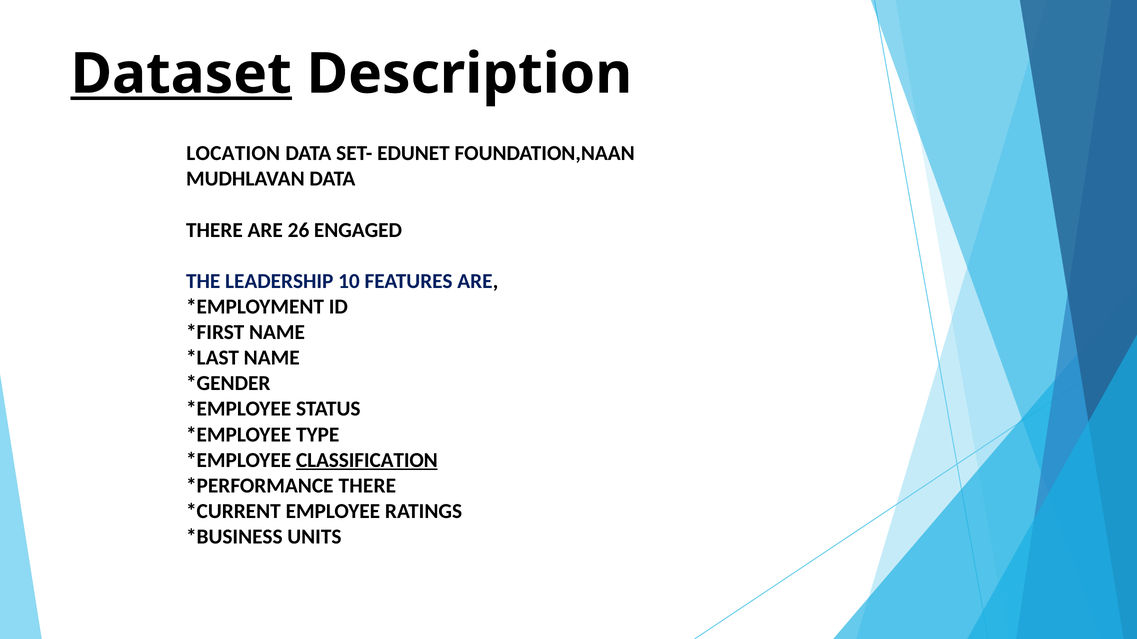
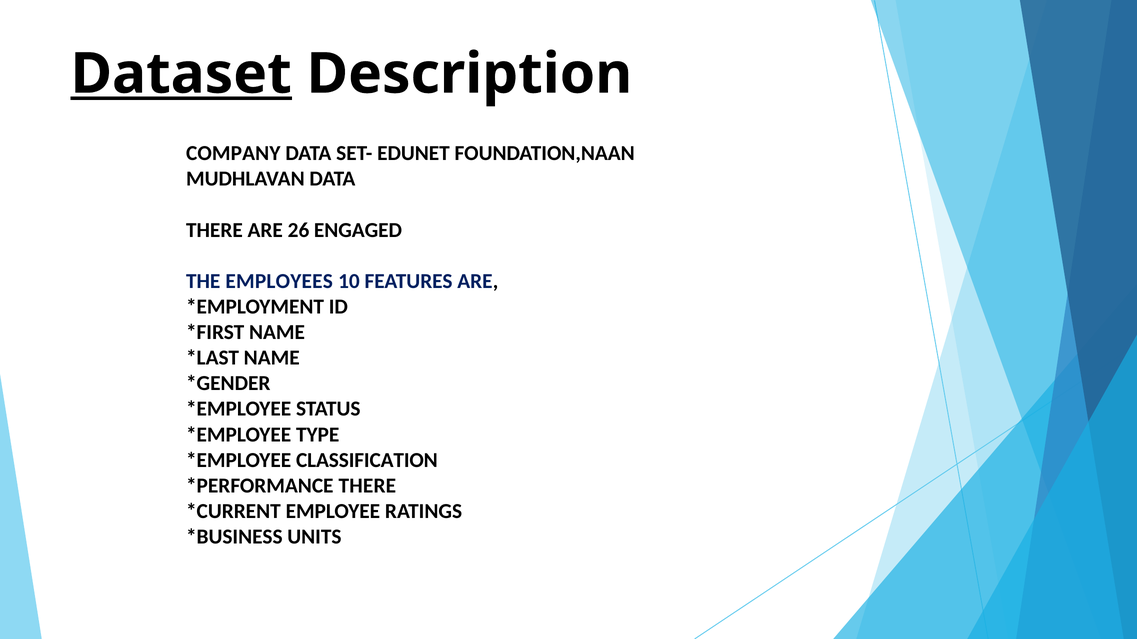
LOCATION: LOCATION -> COMPANY (233, 153)
LEADERSHIP: LEADERSHIP -> EMPLOYEES (279, 281)
CLASSIFICATION underline: present -> none (367, 460)
